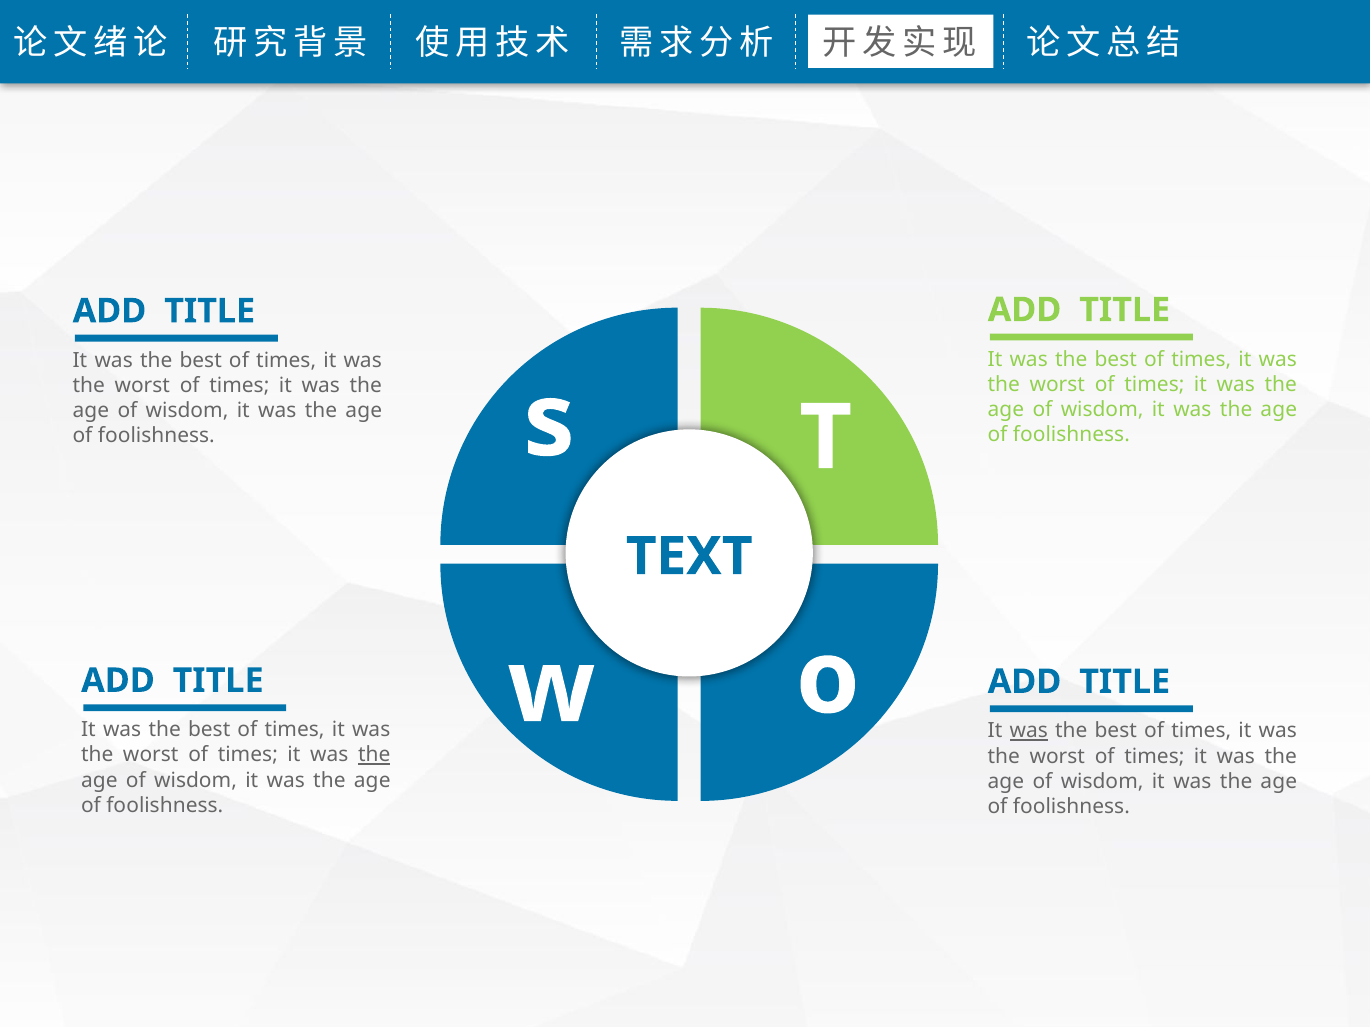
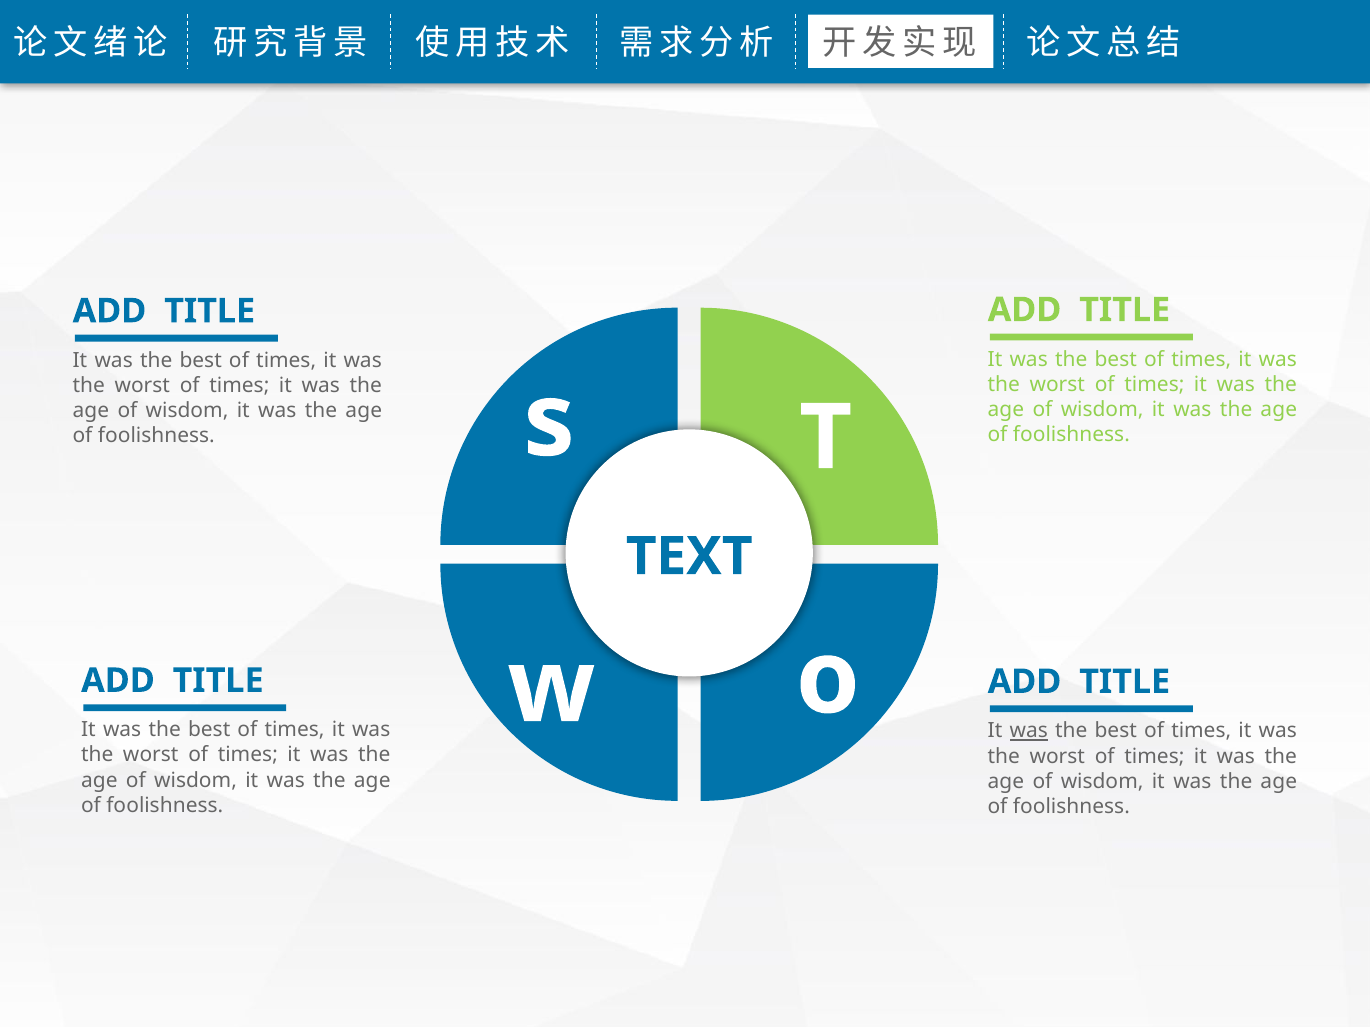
the underline: present -> none (374, 755)
